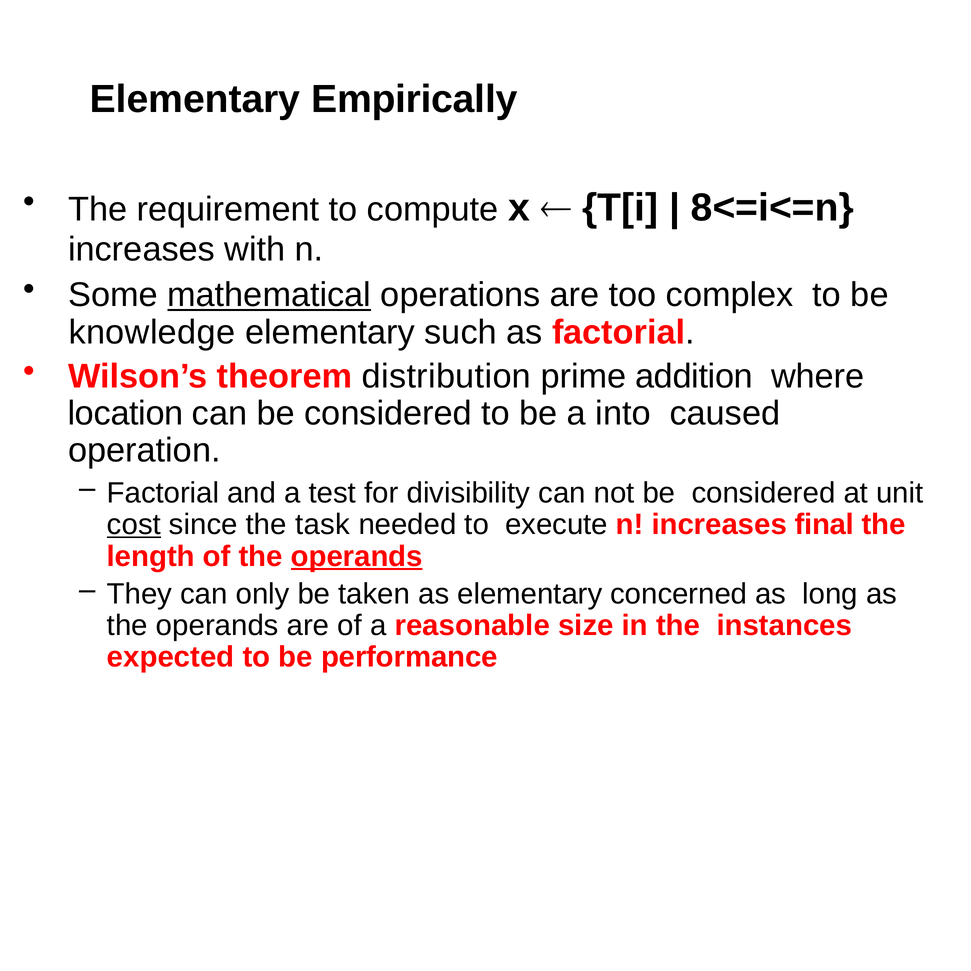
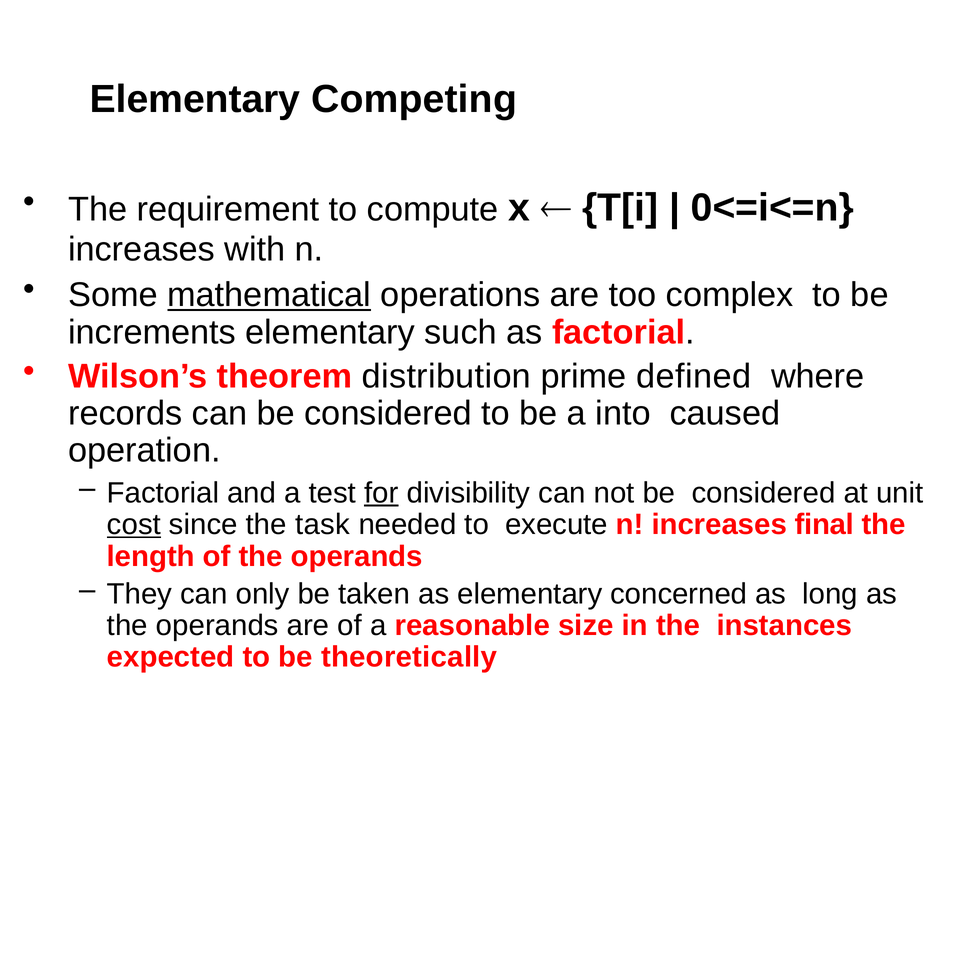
Empirically: Empirically -> Competing (414, 99)
8<=i<=n: 8<=i<=n -> 0<=i<=n (772, 208)
knowledge: knowledge -> increments (152, 332)
addition: addition -> defined (694, 376)
location: location -> records (125, 414)
for underline: none -> present (381, 493)
operands underline: present -> none (357, 556)
performance: performance -> theoretically (409, 657)
